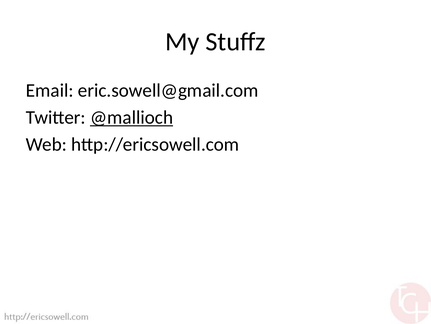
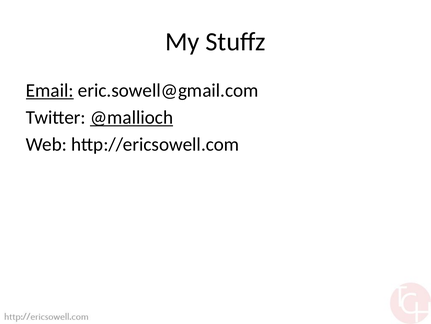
Email underline: none -> present (50, 90)
